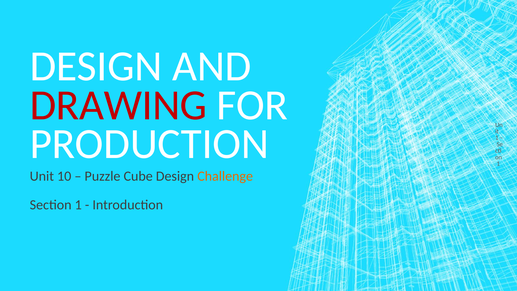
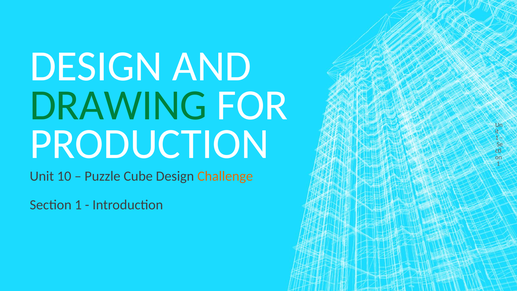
DRAWING colour: red -> green (118, 105)
